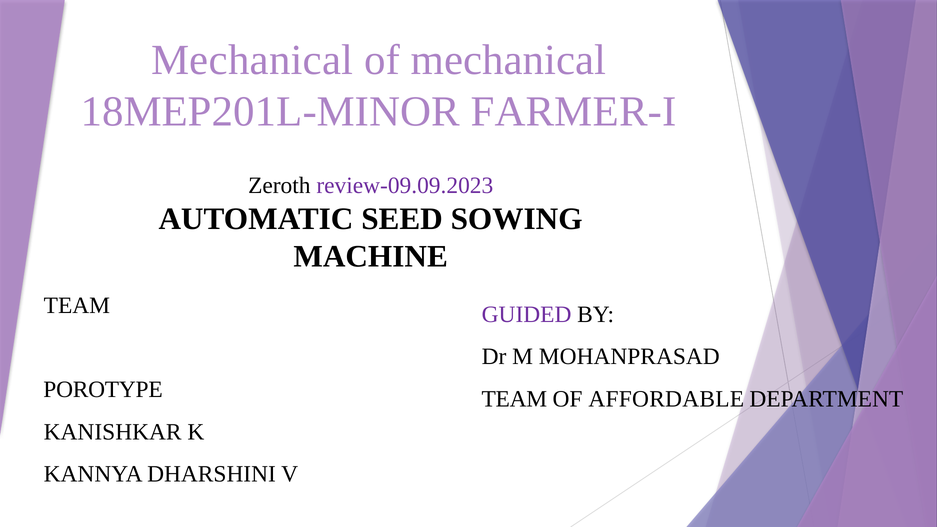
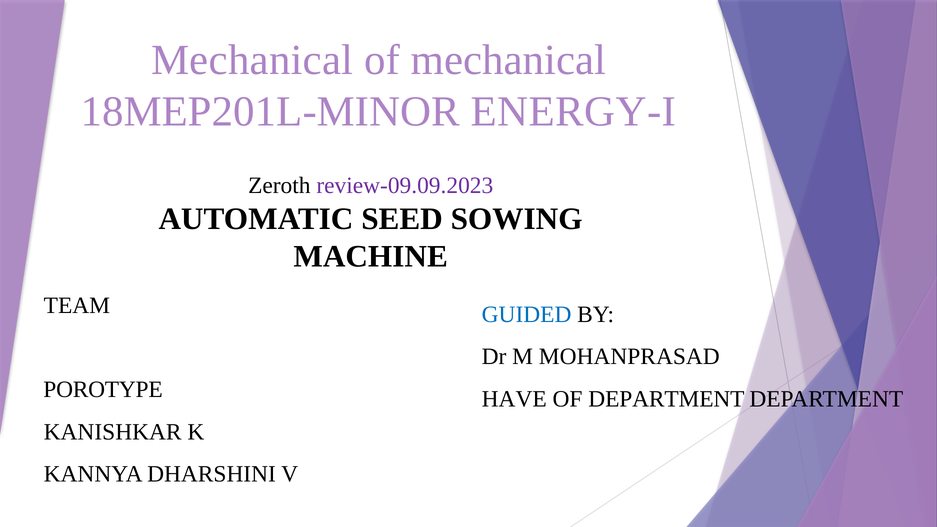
FARMER-I: FARMER-I -> ENERGY-I (573, 111)
GUIDED colour: purple -> blue (527, 315)
TEAM: TEAM -> HAVE (514, 399)
OF AFFORDABLE: AFFORDABLE -> DEPARTMENT (666, 399)
